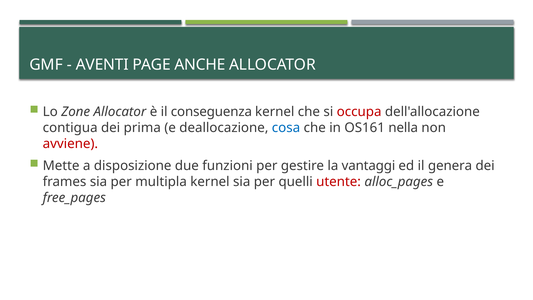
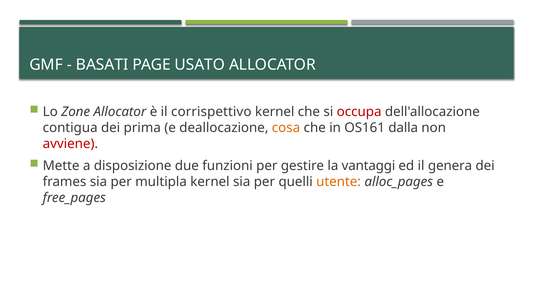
AVENTI: AVENTI -> BASATI (102, 65)
ANCHE: ANCHE -> USATO (200, 65)
conseguenza: conseguenza -> corrispettivo (211, 112)
cosa colour: blue -> orange (286, 128)
nella: nella -> dalla (403, 128)
utente colour: red -> orange (339, 182)
